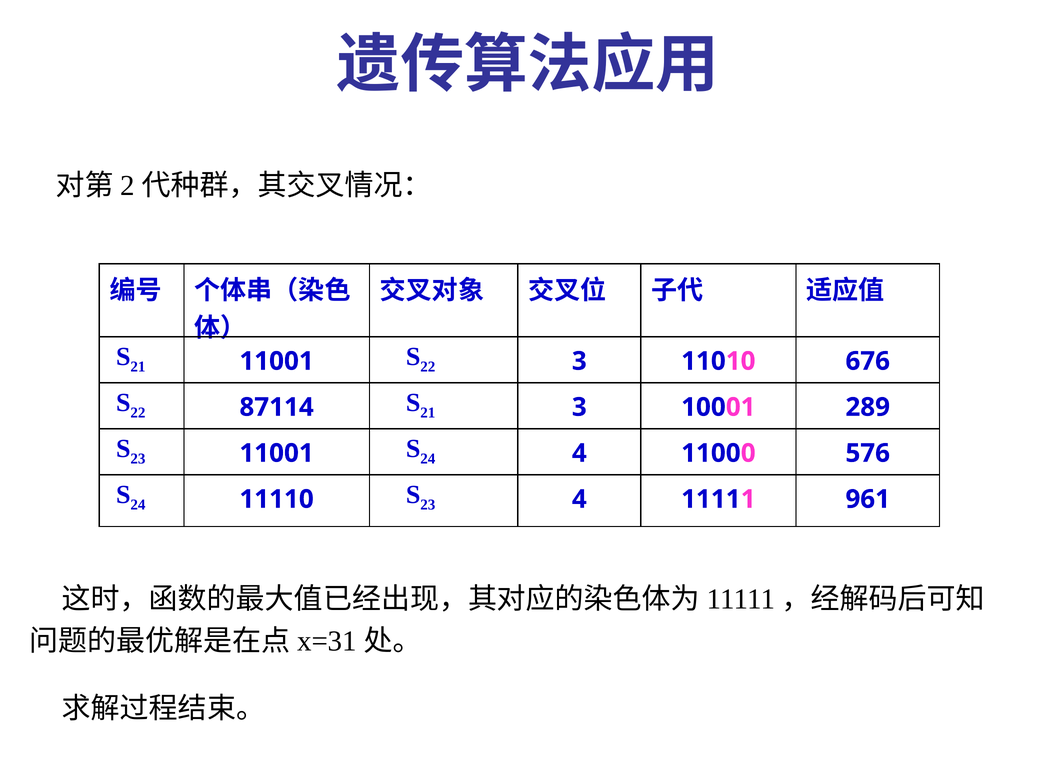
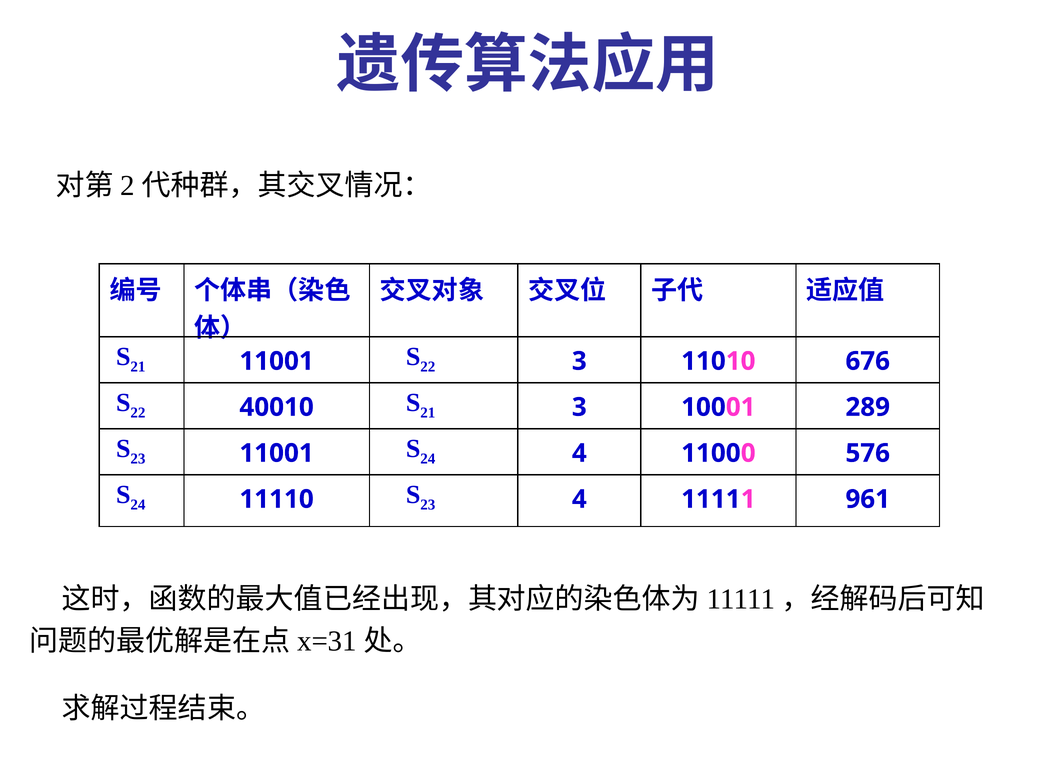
87114: 87114 -> 40010 (277, 407)
